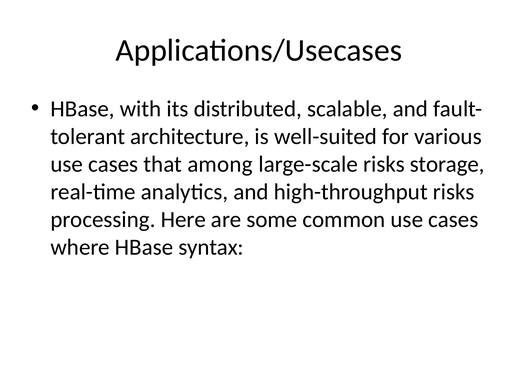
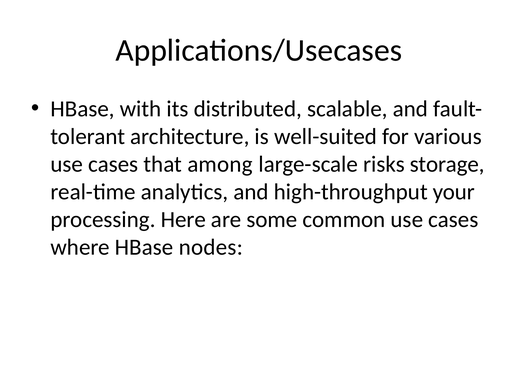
high-throughput risks: risks -> your (454, 192)
syntax: syntax -> nodes (211, 247)
